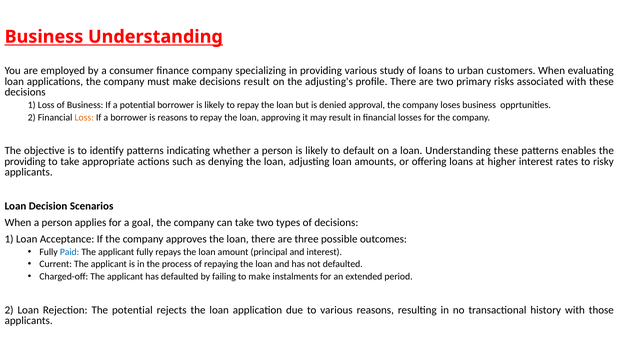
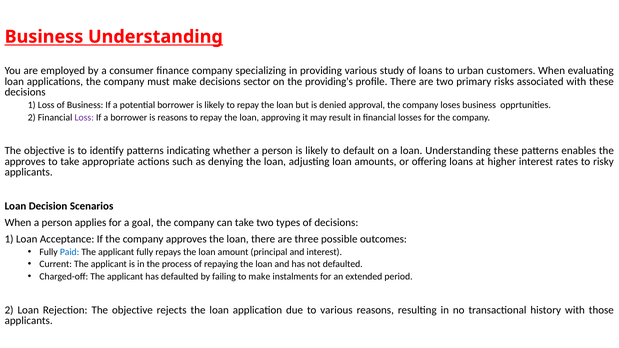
decisions result: result -> sector (257, 82)
adjusting's: adjusting's -> providing's (329, 82)
Loss colour: orange -> purple (84, 117)
providing: providing -> approves (25, 161)
Rejection The potential: potential -> objective (132, 310)
